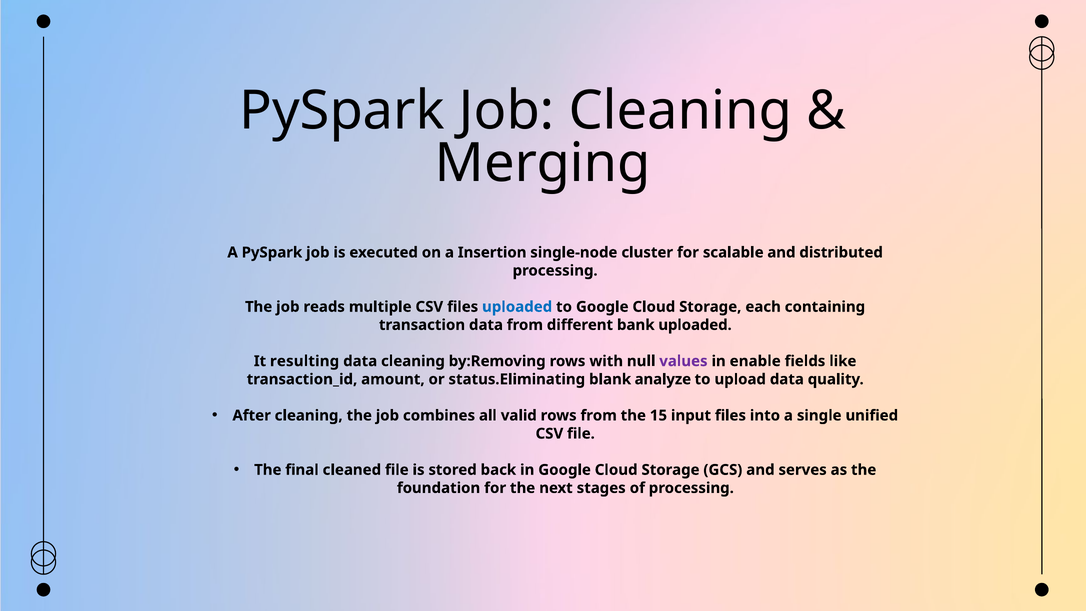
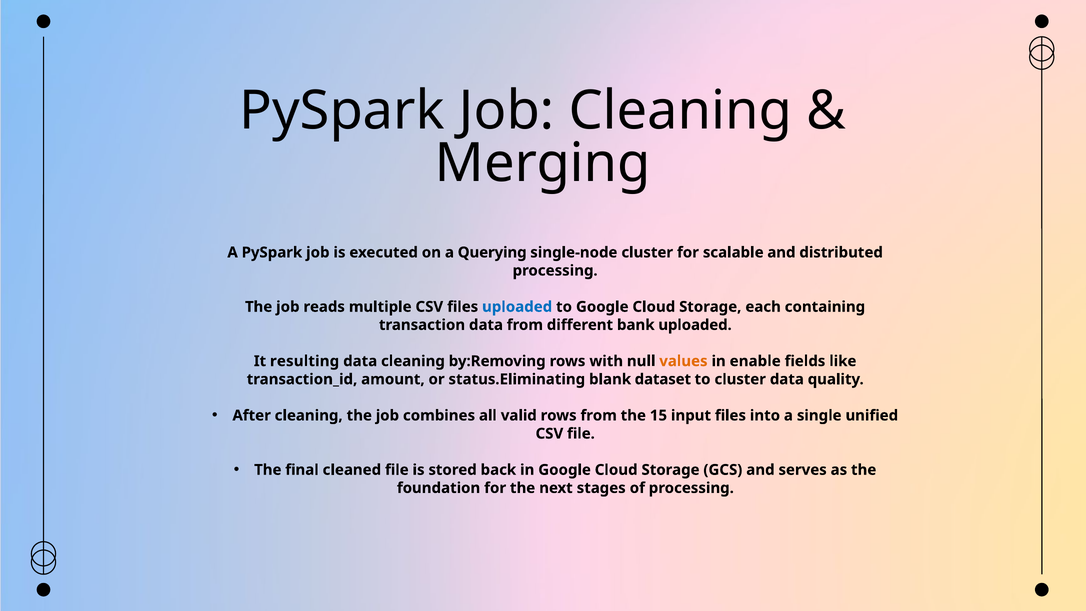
Insertion: Insertion -> Querying (492, 252)
values colour: purple -> orange (683, 361)
analyze: analyze -> dataset (663, 379)
to upload: upload -> cluster (740, 379)
